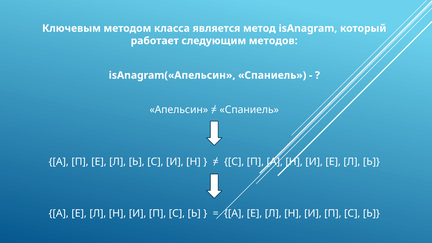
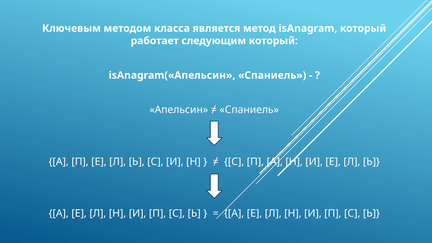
следующим методов: методов -> который (273, 41)
